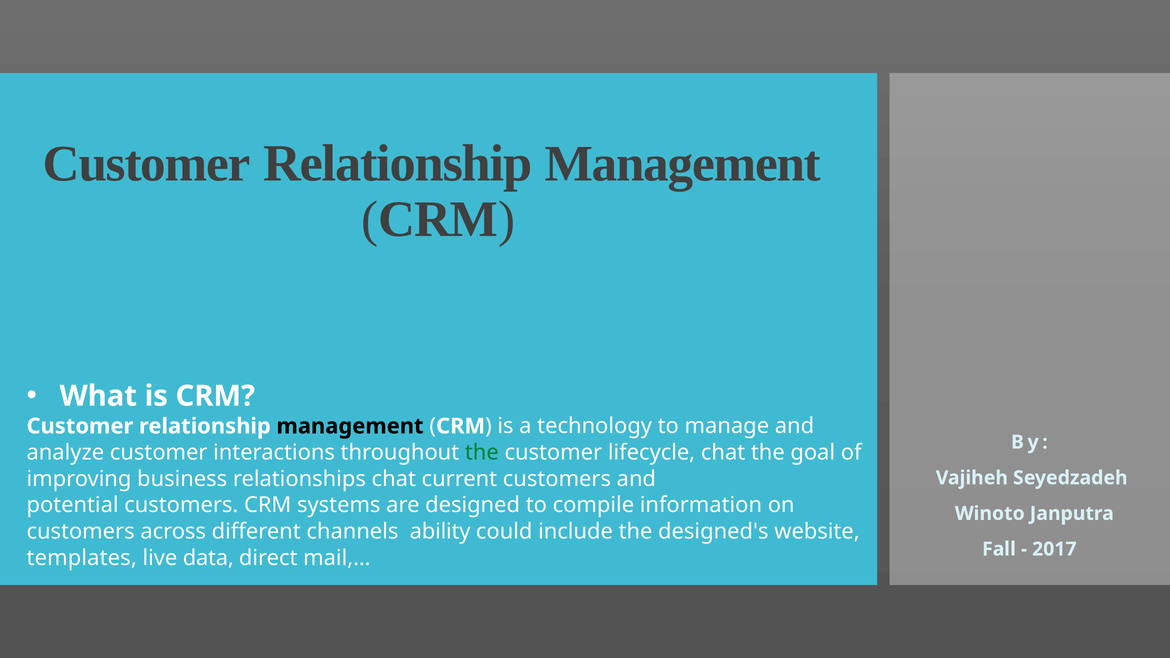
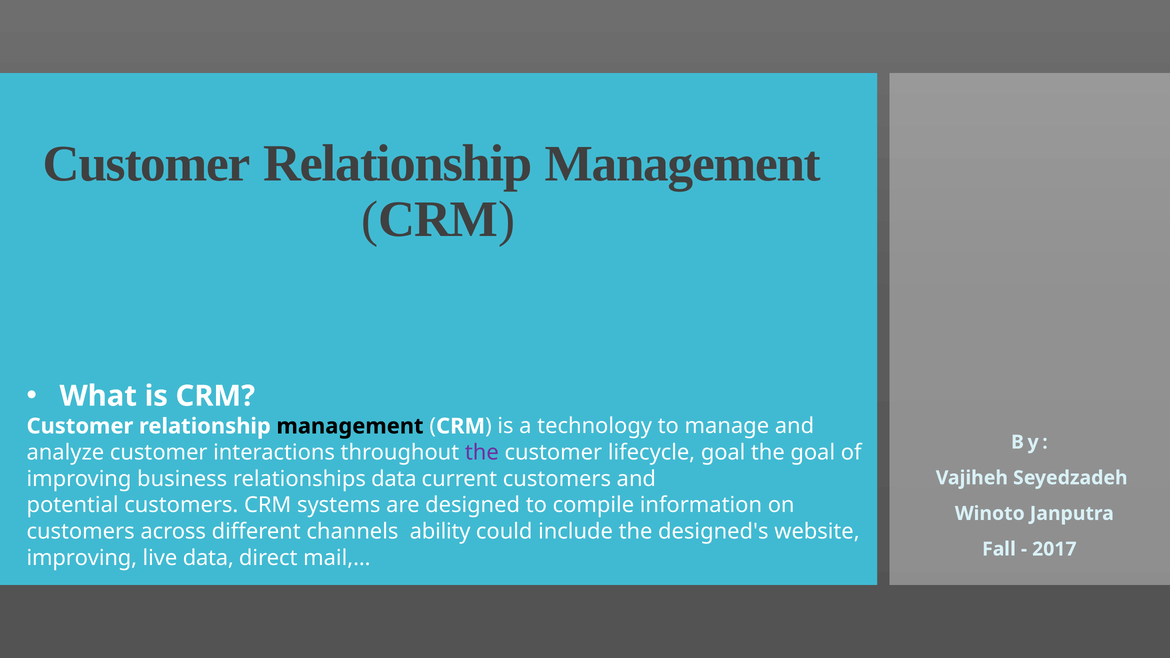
the colour: green -> purple (482, 453)
lifecycle chat: chat -> goal (723, 453)
relationships chat: chat -> data (394, 479)
templates: templates -> improving (82, 558)
